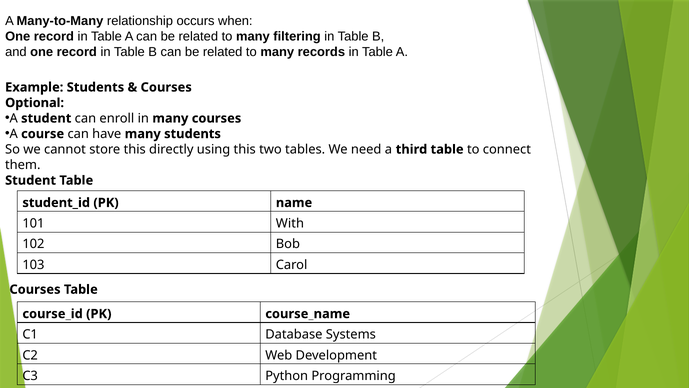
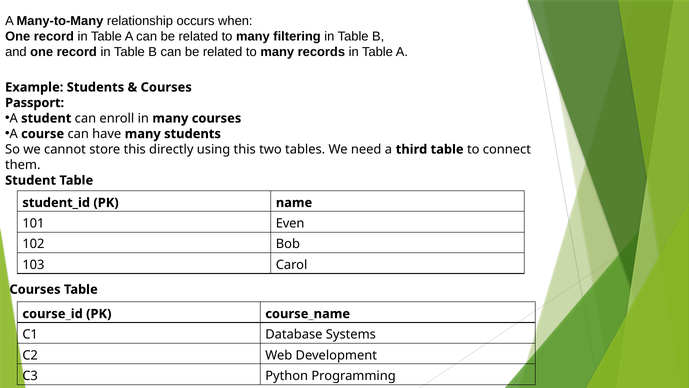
Optional: Optional -> Passport (35, 103)
With: With -> Even (290, 223)
